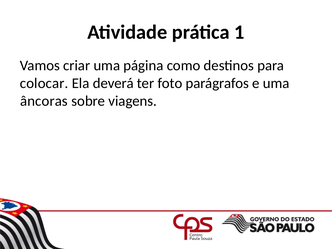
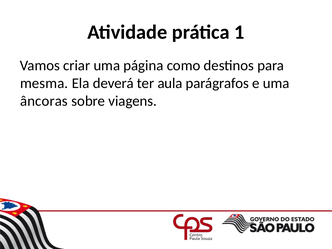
colocar: colocar -> mesma (44, 83)
foto: foto -> aula (170, 83)
